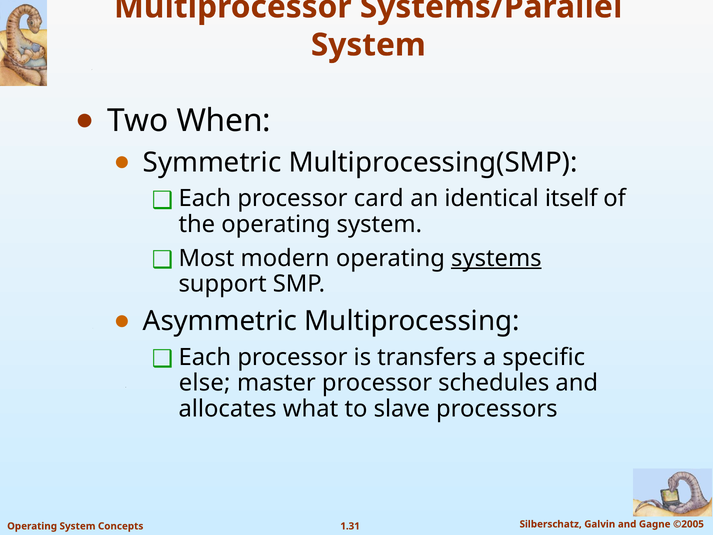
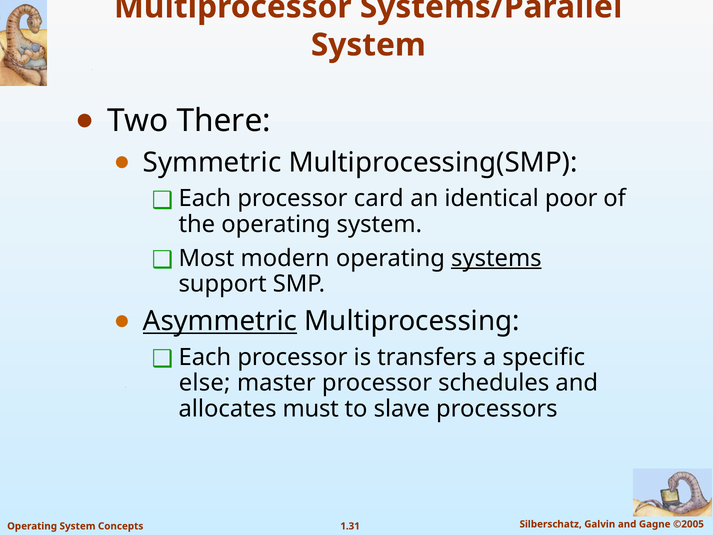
When: When -> There (224, 121)
itself: itself -> poor (571, 198)
Asymmetric underline: none -> present (220, 321)
what: what -> must (311, 409)
